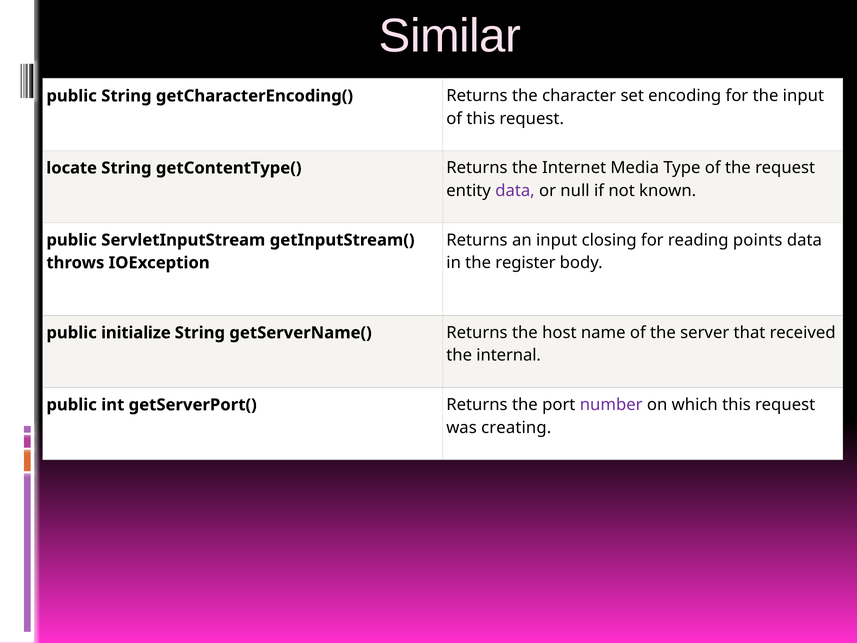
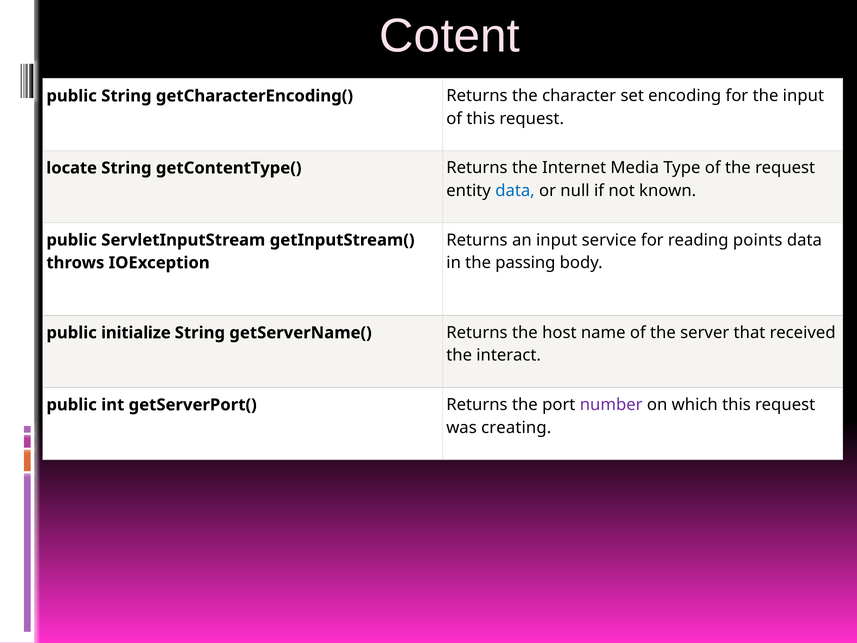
Similar: Similar -> Cotent (450, 36)
data colour: purple -> blue (515, 191)
closing: closing -> service (609, 240)
register: register -> passing (525, 263)
internal: internal -> interact (509, 355)
